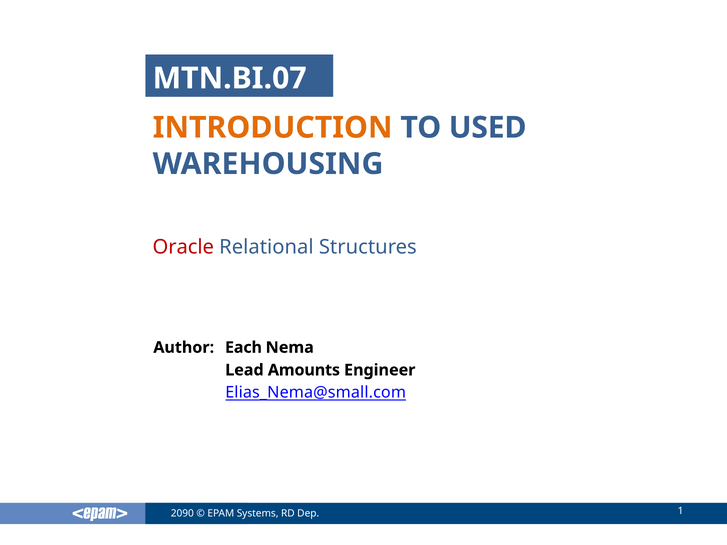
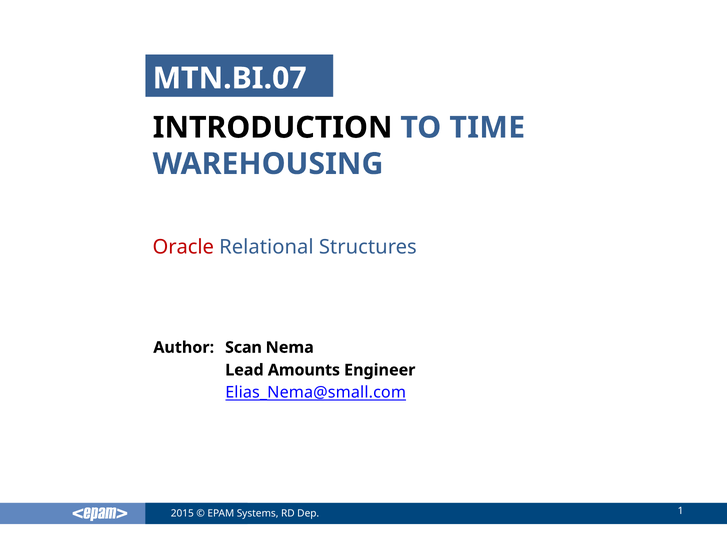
INTRODUCTION colour: orange -> black (273, 128)
USED: USED -> TIME (487, 128)
Each: Each -> Scan (243, 348)
2090: 2090 -> 2015 (182, 513)
